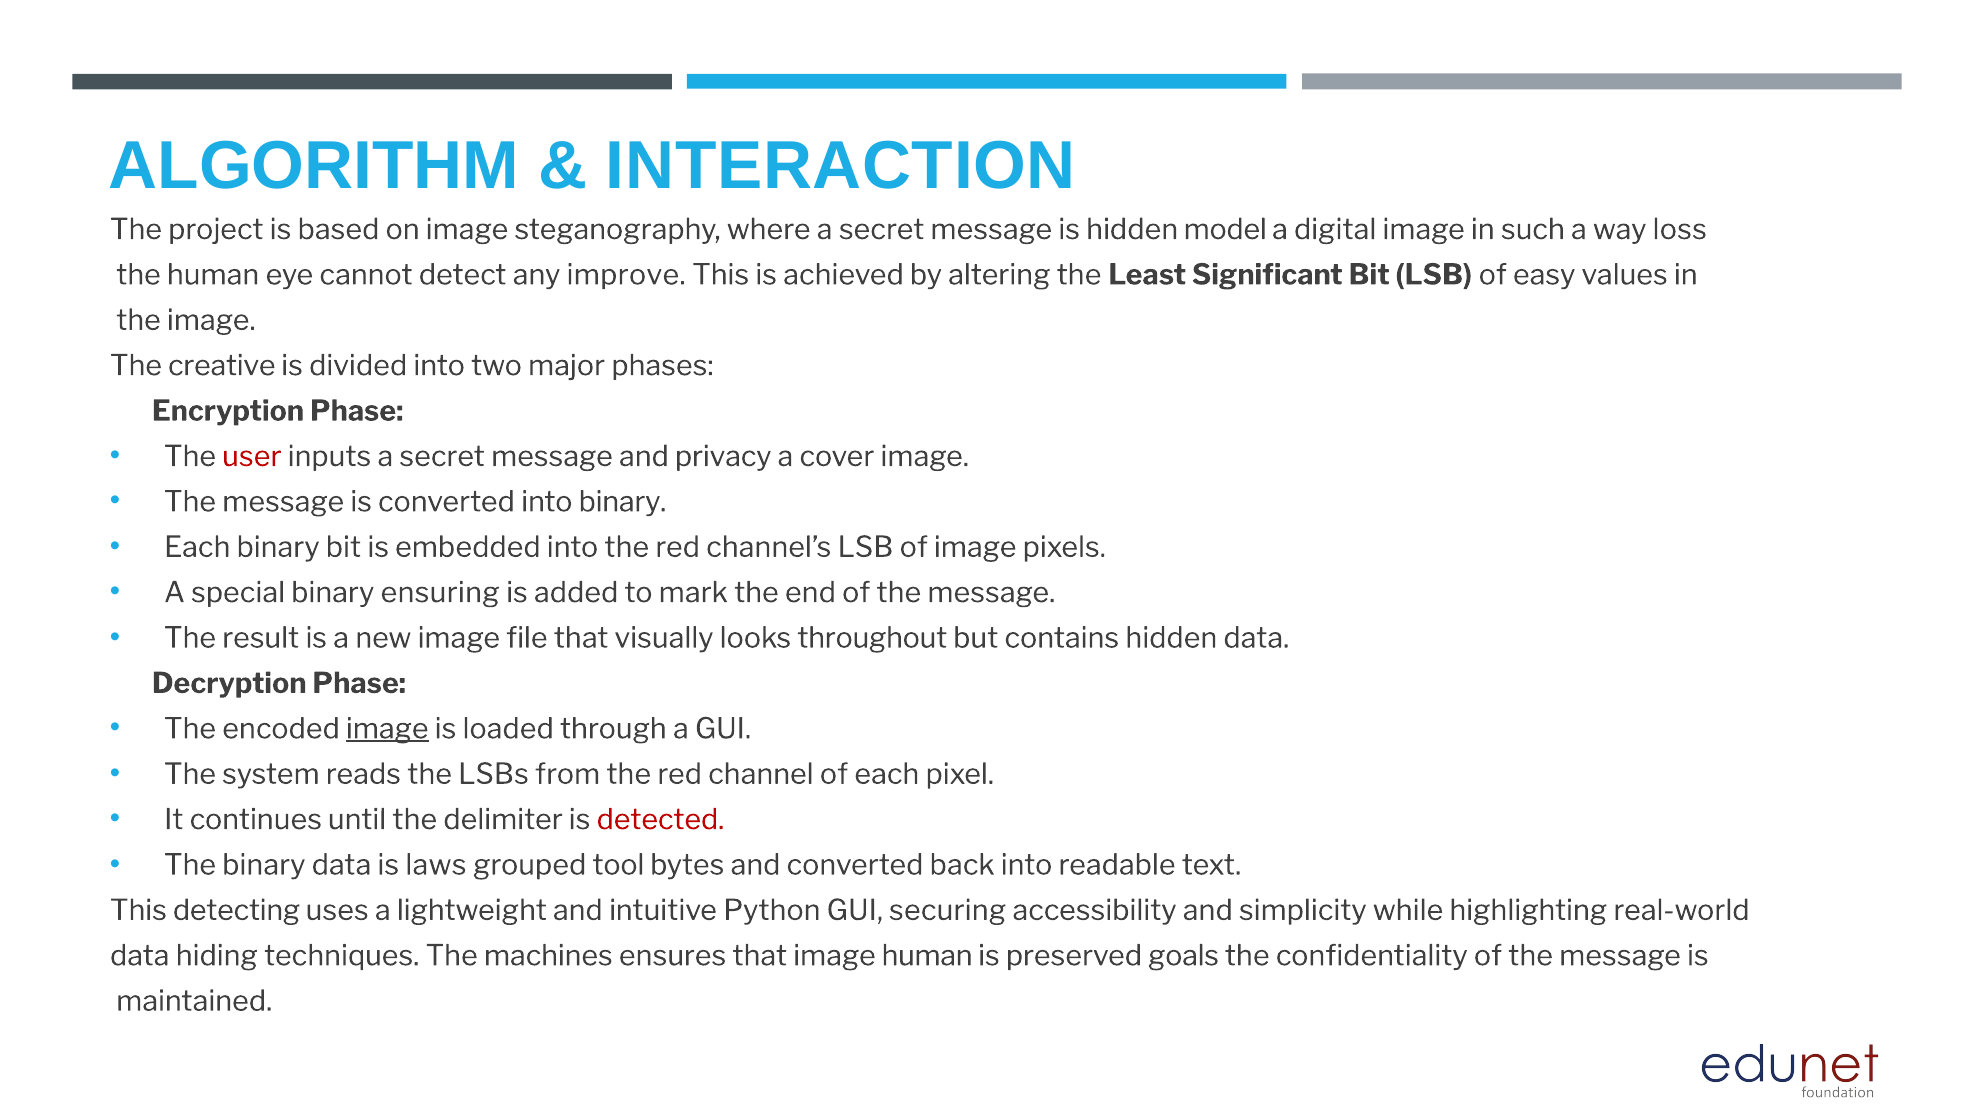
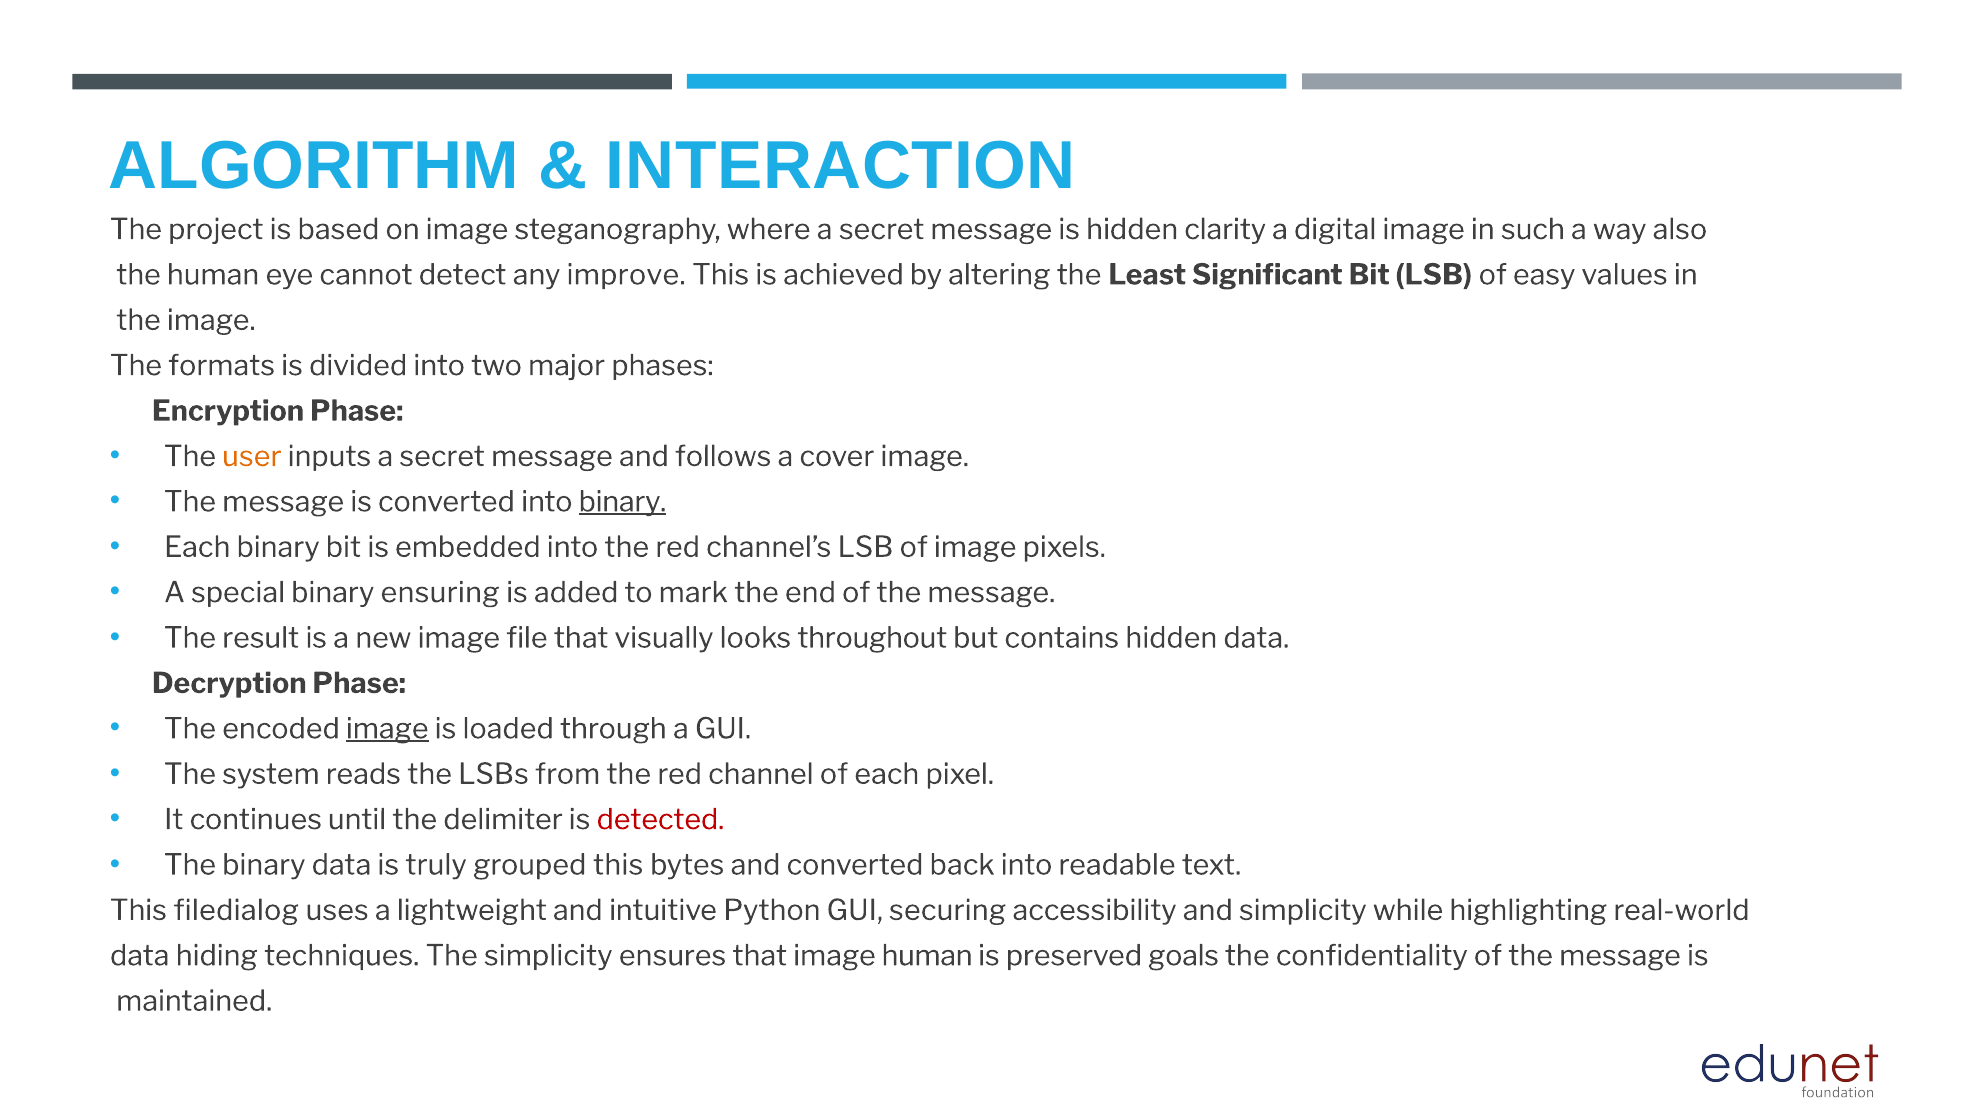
model: model -> clarity (1225, 230)
loss: loss -> also (1680, 230)
creative: creative -> formats (222, 366)
user colour: red -> orange (252, 457)
privacy: privacy -> follows (723, 457)
binary underline: none -> present (622, 502)
laws: laws -> truly (436, 865)
grouped tool: tool -> this (618, 865)
detecting: detecting -> filedialog (236, 911)
The machines: machines -> simplicity (548, 956)
